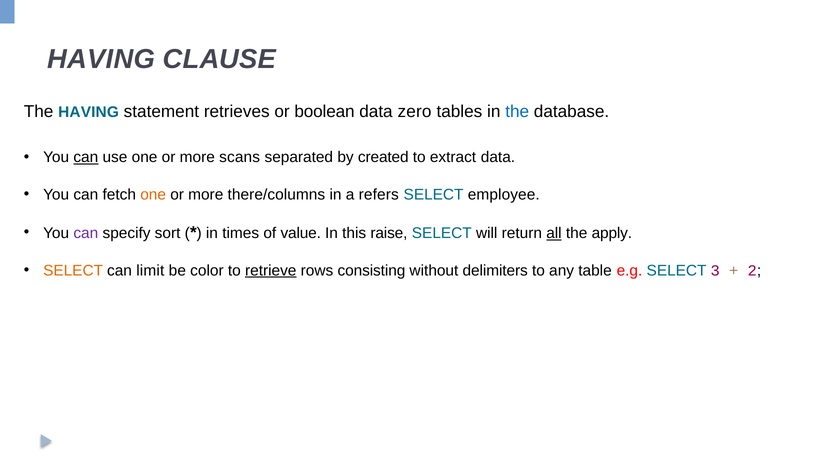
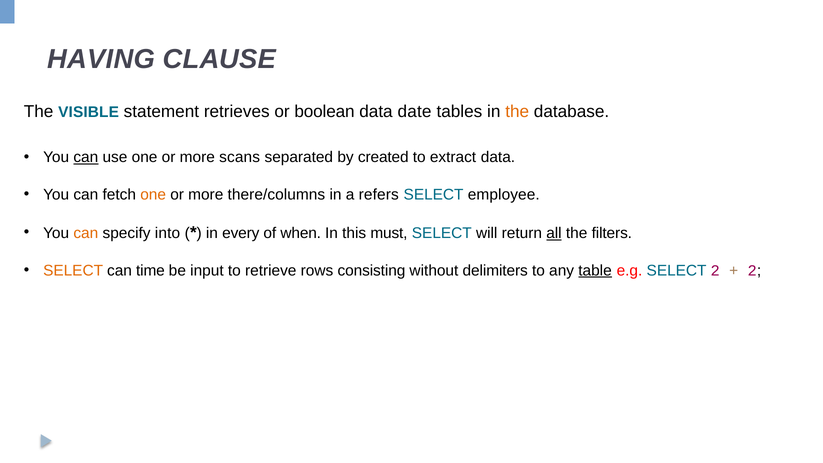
The HAVING: HAVING -> VISIBLE (89, 112)
zero: zero -> date (415, 112)
the colour: blue -> orange (517, 112)
can colour: purple -> orange (86, 233)
sort: sort -> into (168, 233)
times: times -> every (241, 233)
value: value -> when (301, 233)
raise: raise -> must (389, 233)
apply: apply -> filters (612, 233)
limit: limit -> time (150, 271)
color: color -> input (207, 271)
retrieve underline: present -> none (271, 271)
table underline: none -> present (595, 271)
SELECT 3: 3 -> 2 (715, 271)
